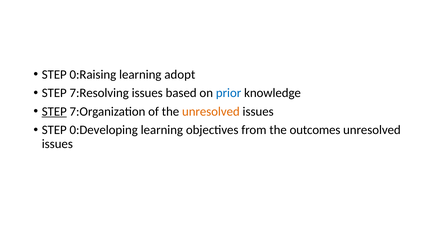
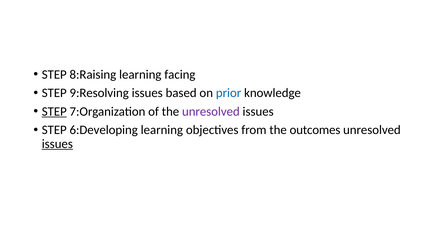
0:Raising: 0:Raising -> 8:Raising (93, 74)
adopt: adopt -> facing (180, 74)
7:Resolving: 7:Resolving -> 9:Resolving (99, 93)
unresolved colour: orange -> purple (211, 111)
0:Developing: 0:Developing -> 6:Developing (104, 130)
issues underline: none -> present (57, 144)
